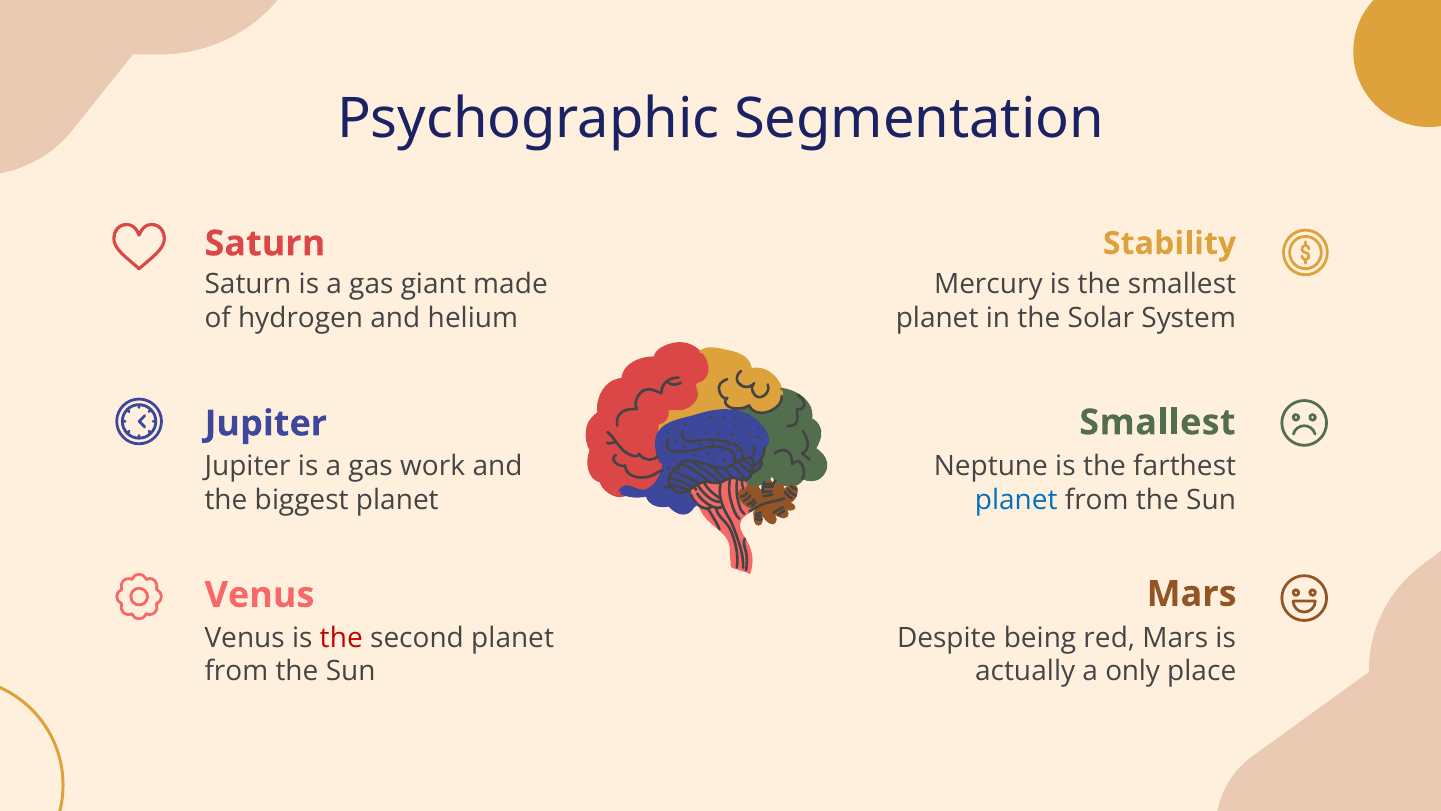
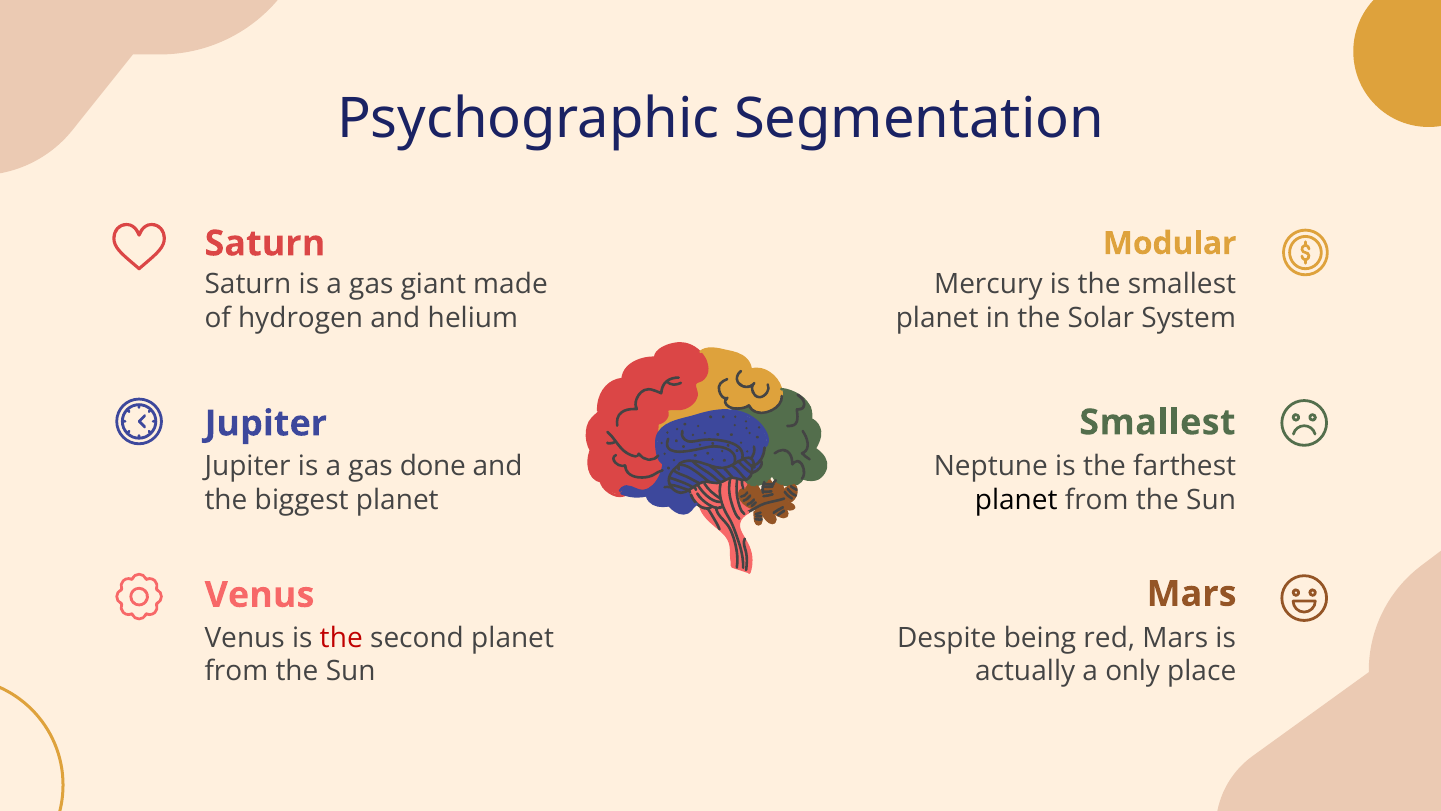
Stability: Stability -> Modular (1170, 243)
work: work -> done (433, 466)
planet colour: blue -> black (1016, 500)
